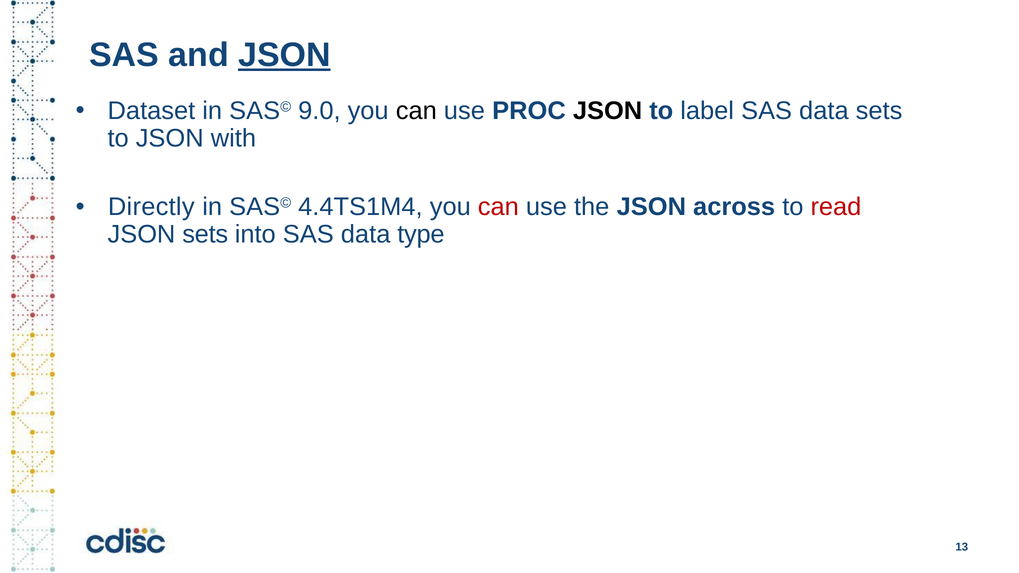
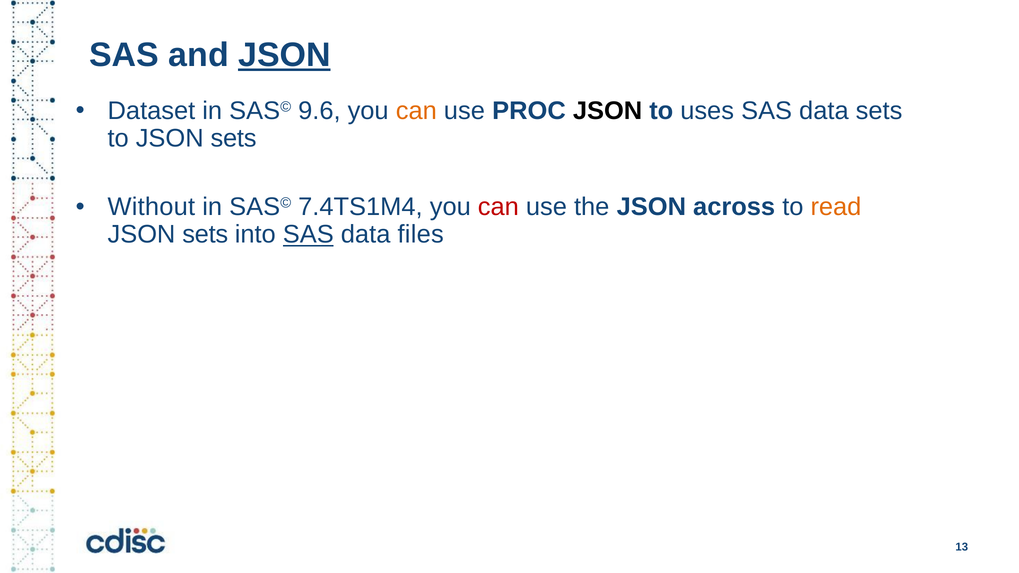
9.0: 9.0 -> 9.6 (319, 111)
can colour: black -> orange (416, 111)
label: label -> uses (707, 111)
to JSON with: with -> sets (234, 138)
Directly: Directly -> Without (151, 207)
4.4TS1M4: 4.4TS1M4 -> 7.4TS1M4 (360, 207)
read colour: red -> orange (836, 207)
SAS underline: none -> present (308, 235)
type: type -> files (421, 235)
